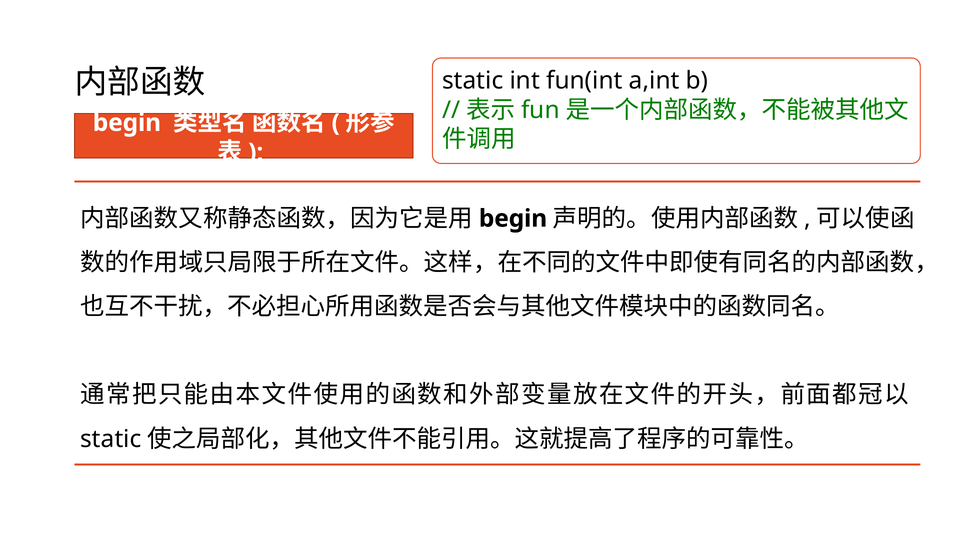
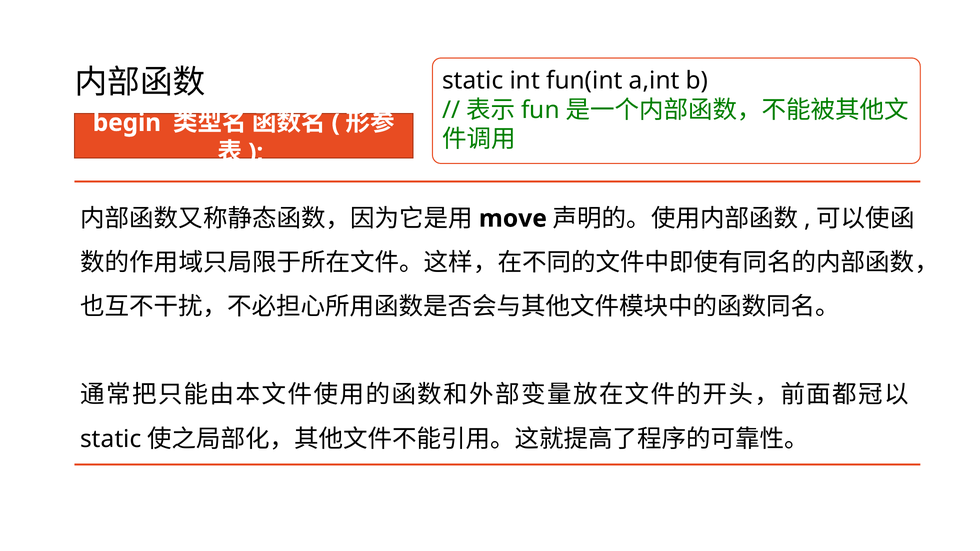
begin: begin -> move (513, 219)
